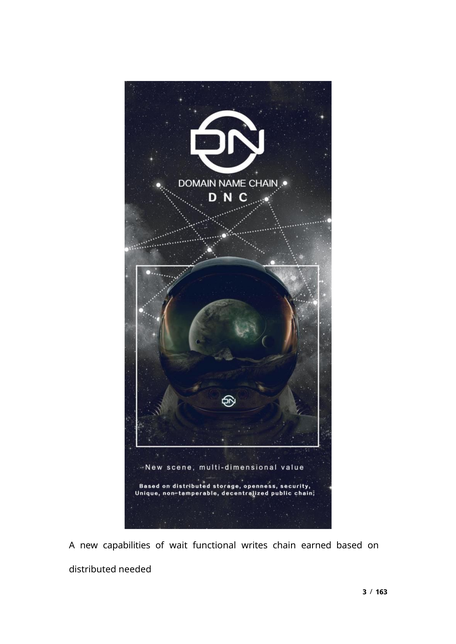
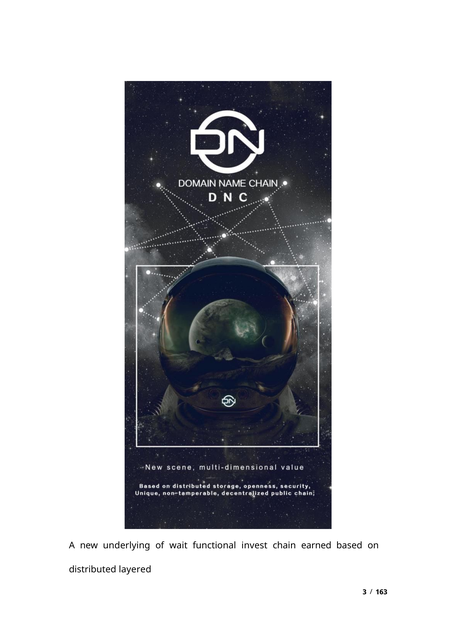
capabilities: capabilities -> underlying (127, 546)
writes: writes -> invest (254, 546)
needed: needed -> layered (135, 570)
